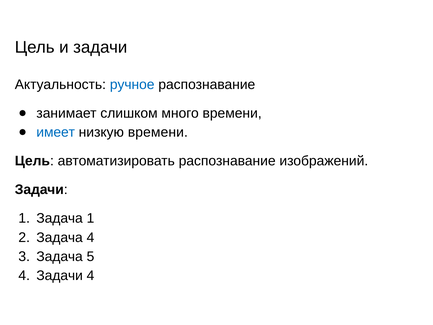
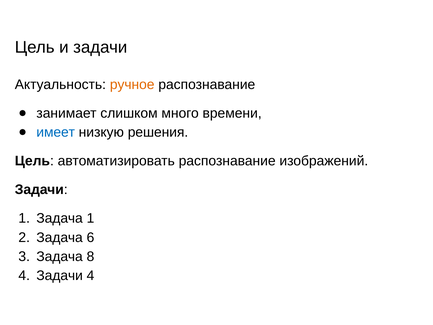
ручное colour: blue -> orange (132, 84)
низкую времени: времени -> решения (158, 132)
Задача 4: 4 -> 6 (90, 237)
5: 5 -> 8 (90, 256)
